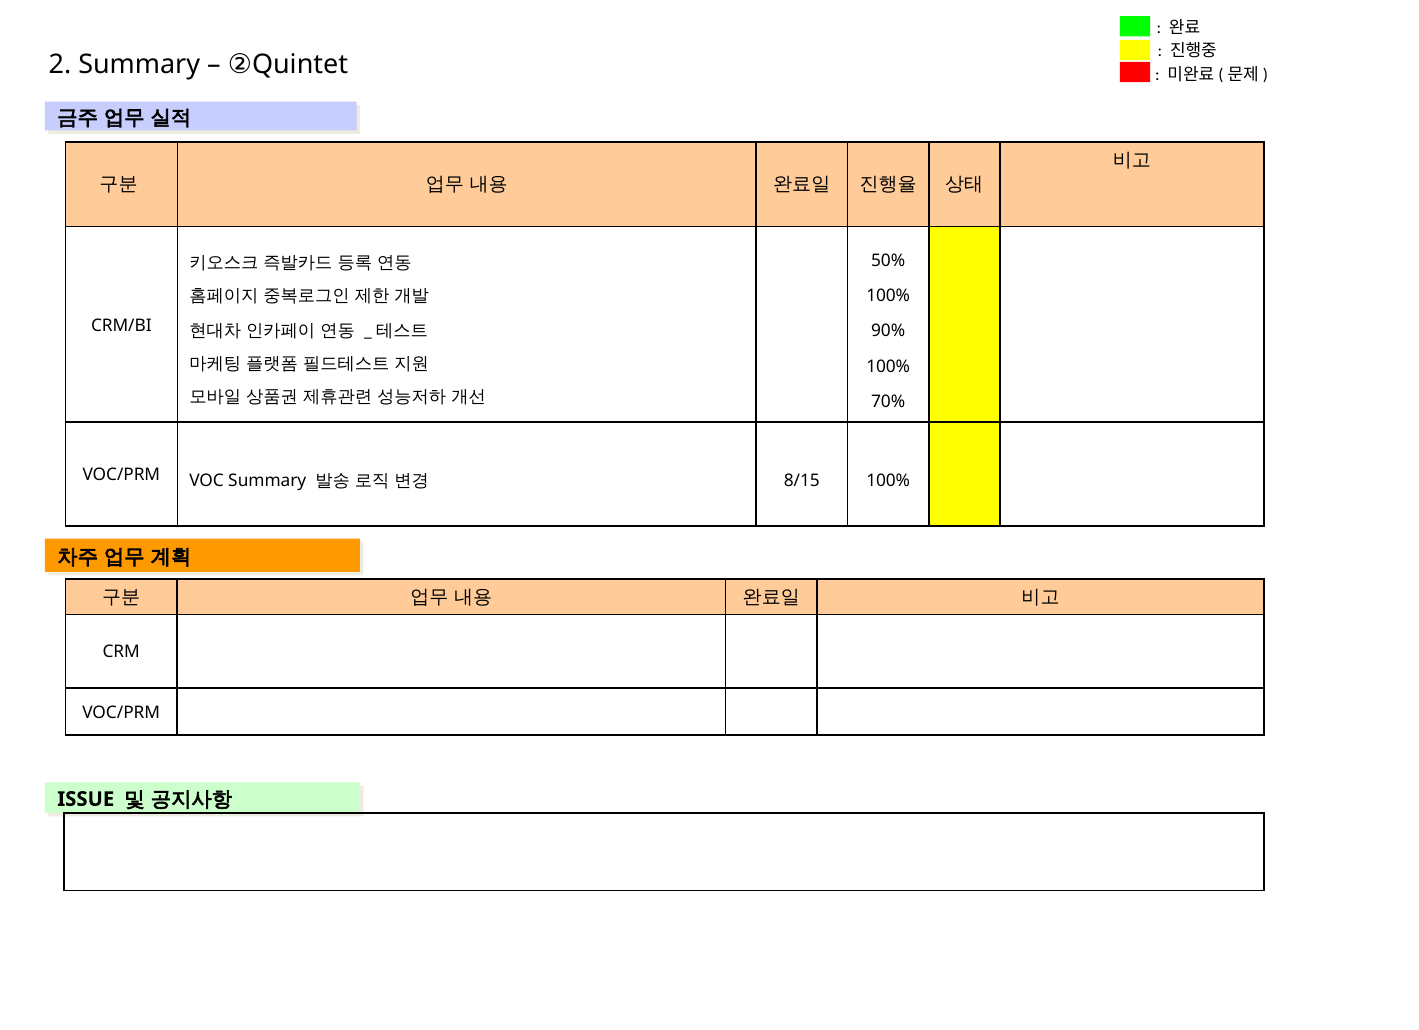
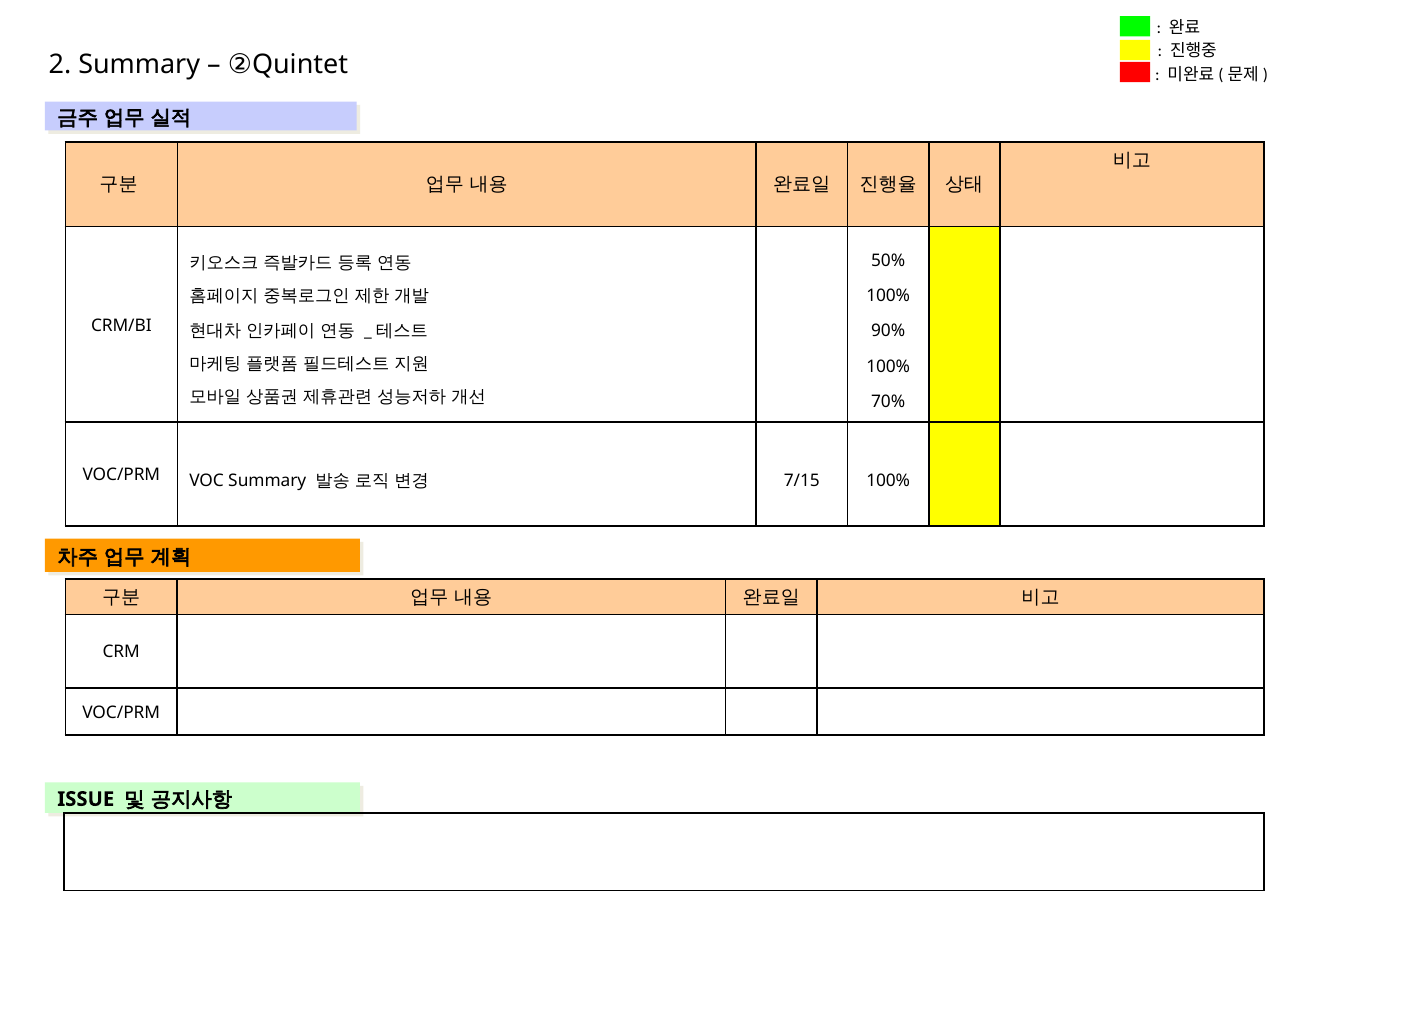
8/15: 8/15 -> 7/15 (802, 481)
